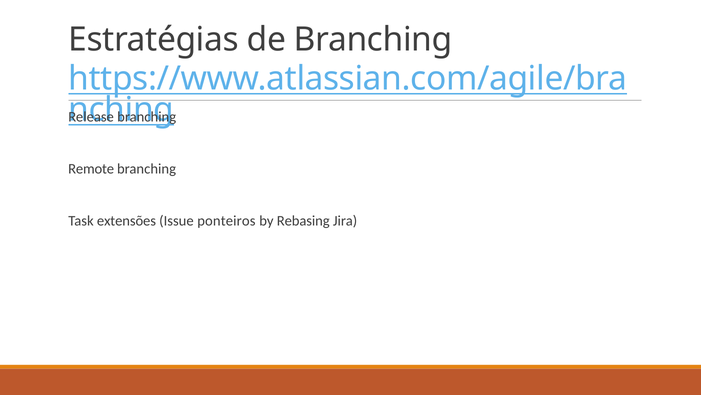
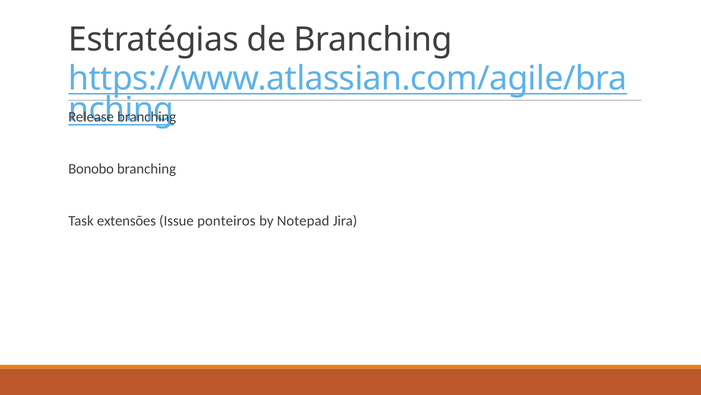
Remote: Remote -> Bonobo (91, 169)
Rebasing: Rebasing -> Notepad (303, 221)
